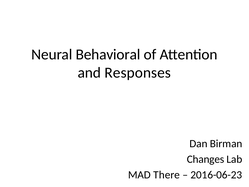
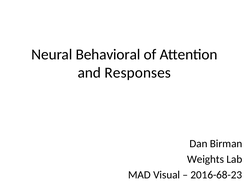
Changes: Changes -> Weights (206, 159)
There: There -> Visual (167, 175)
2016-06-23: 2016-06-23 -> 2016-68-23 (216, 175)
